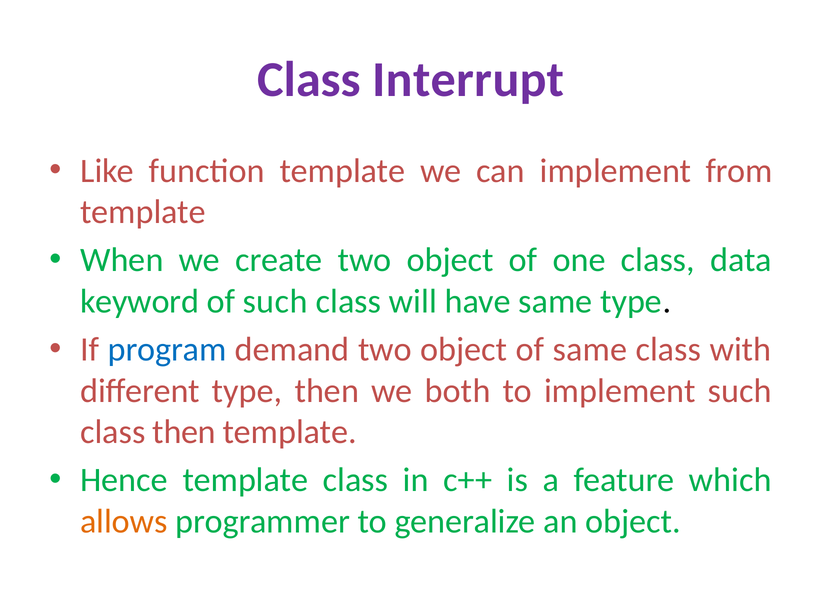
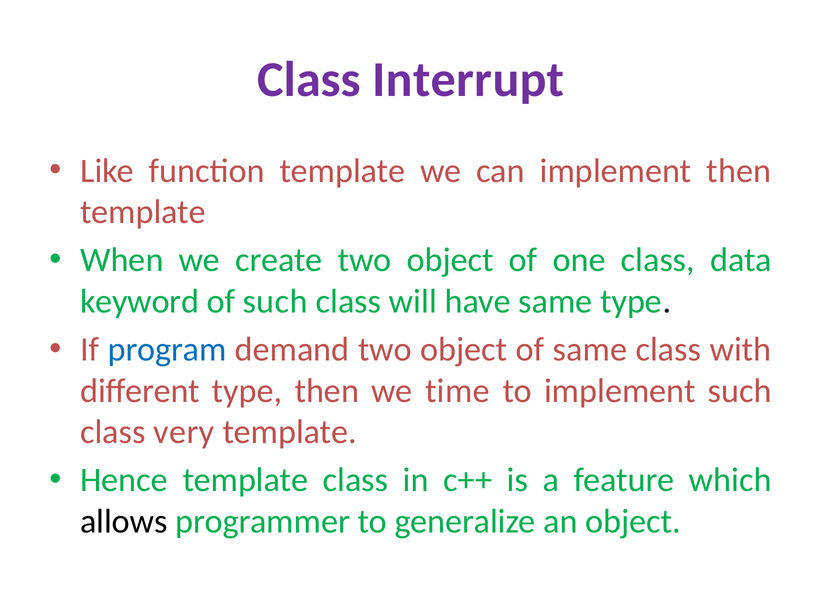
implement from: from -> then (739, 171)
both: both -> time (457, 391)
class then: then -> very (184, 432)
allows colour: orange -> black (124, 522)
